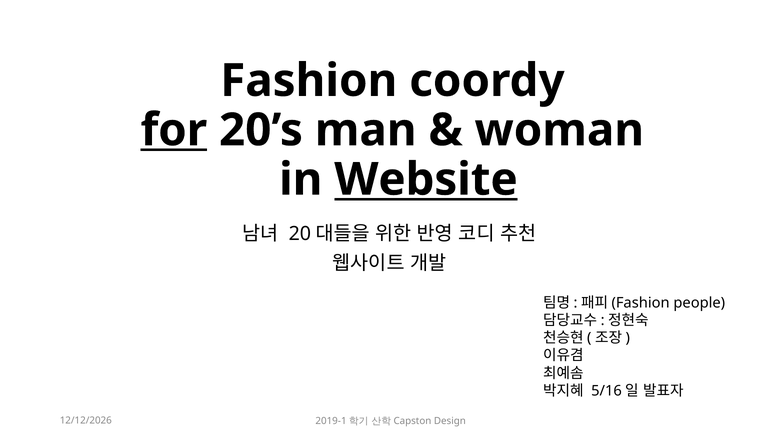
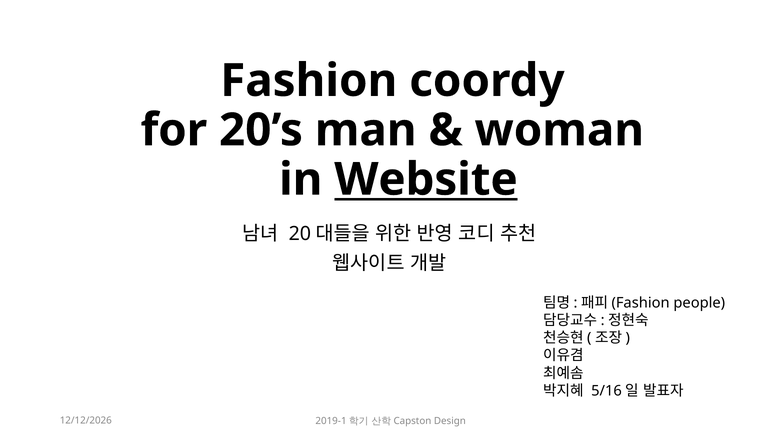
for underline: present -> none (174, 130)
